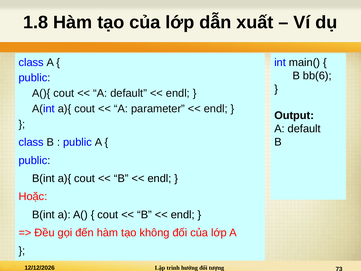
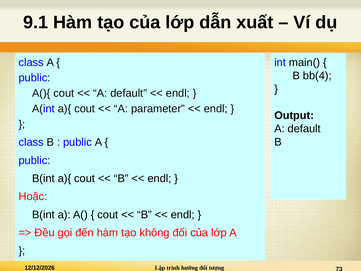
1.8: 1.8 -> 9.1 (36, 22)
bb(6: bb(6 -> bb(4 (317, 76)
